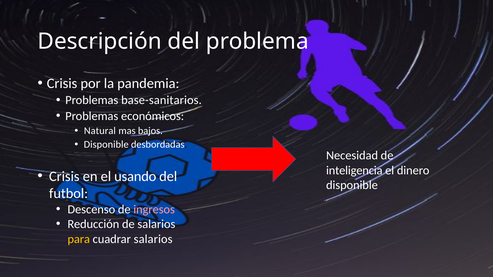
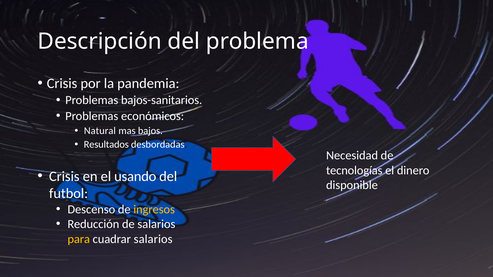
base-sanitarios: base-sanitarios -> bajos-sanitarios (162, 100)
Disponible: Disponible -> Resultados (106, 145)
inteligencia: inteligencia -> tecnologías (354, 170)
ingresos colour: pink -> yellow (154, 210)
